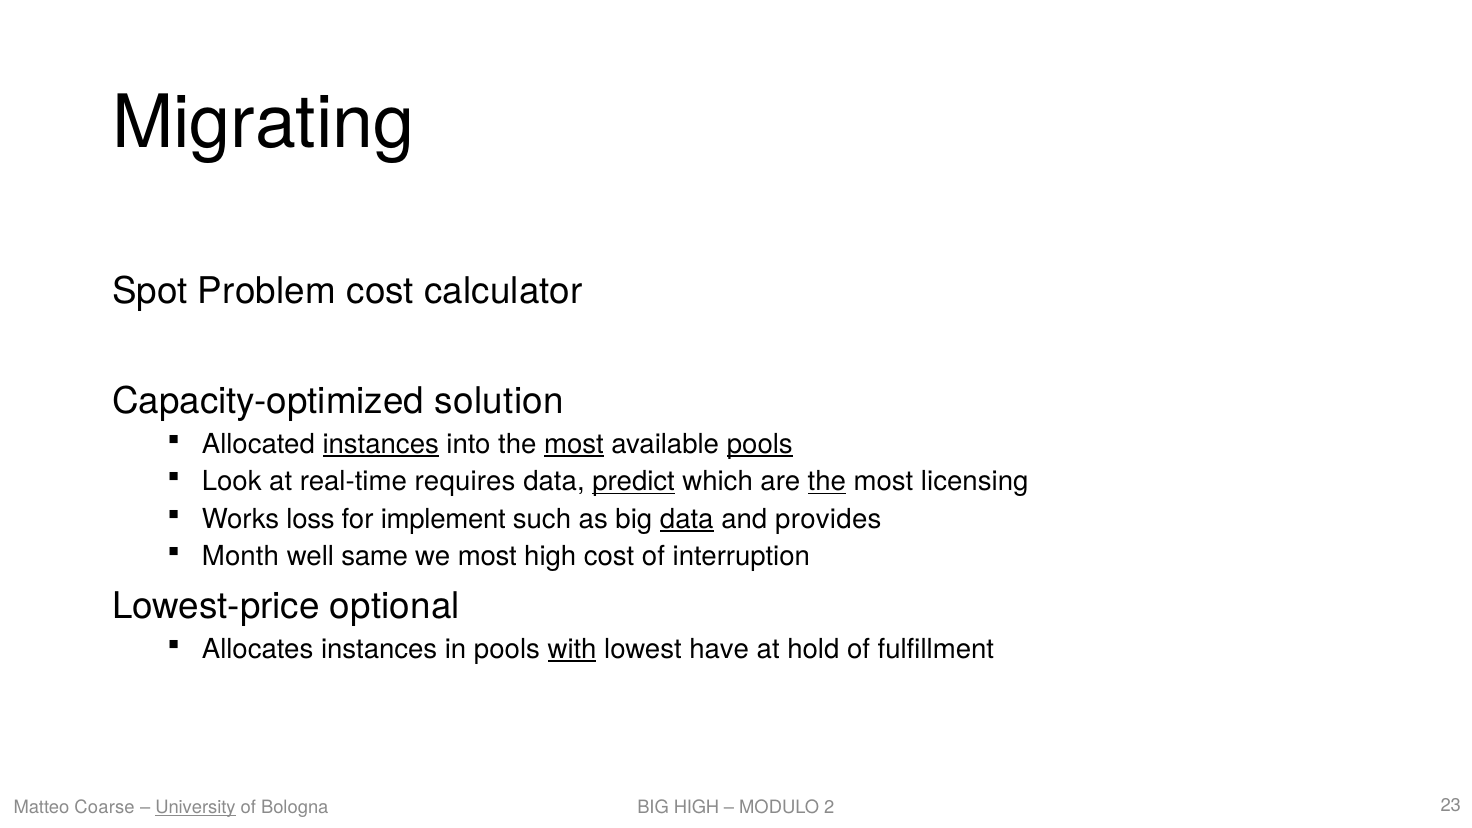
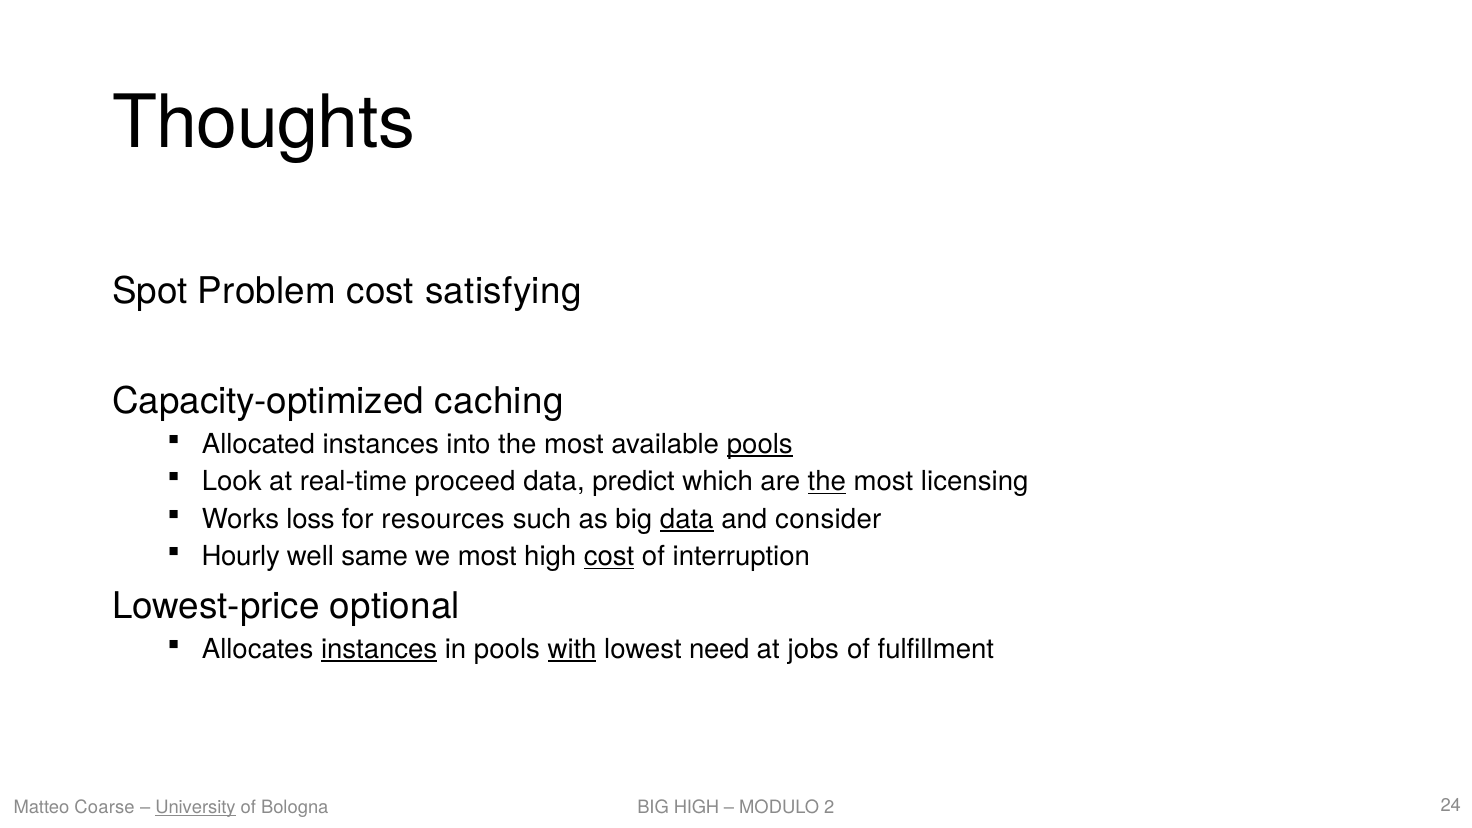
Migrating: Migrating -> Thoughts (264, 124)
calculator: calculator -> satisfying (503, 291)
solution: solution -> caching (499, 402)
instances underline: present -> none (381, 444)
most underline: present -> none (574, 444)
requires: requires -> proceed (465, 482)
predict underline: present -> none (634, 482)
implement: implement -> resources (443, 519)
provides: provides -> consider (828, 519)
Month: Month -> Hourly (241, 556)
cost underline: none -> present (609, 556)
instances underline: none -> present (379, 649)
have: have -> need (719, 649)
hold: hold -> jobs (813, 649)
23: 23 -> 24 (1451, 805)
